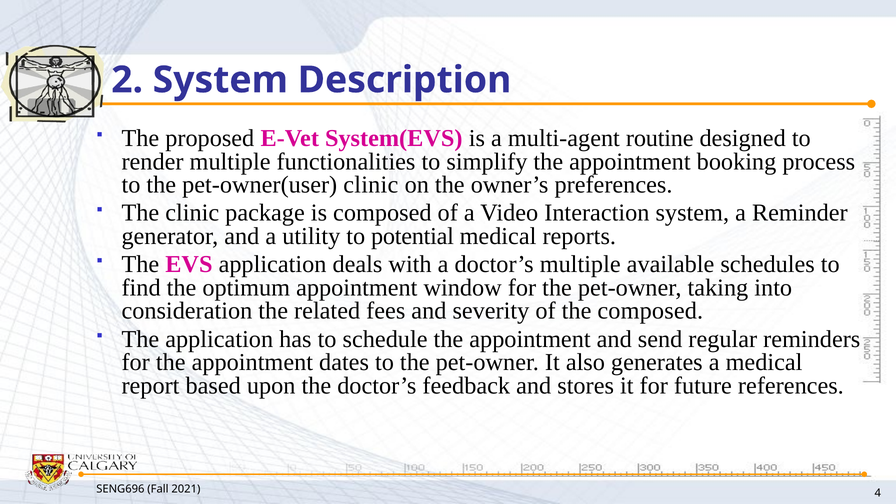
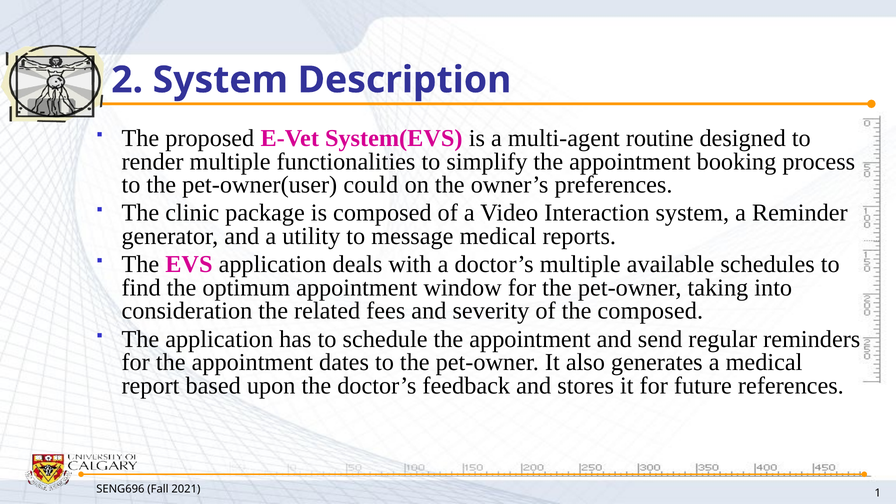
pet-owner(user clinic: clinic -> could (371, 185)
potential: potential -> message (412, 236)
4: 4 -> 1 (878, 493)
